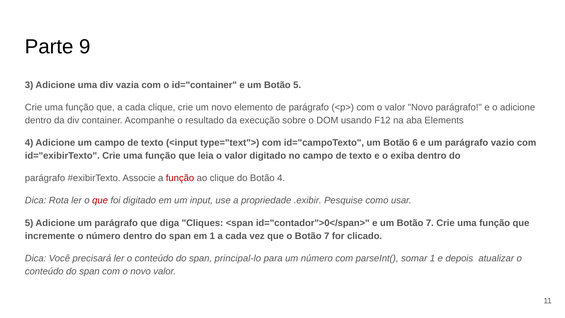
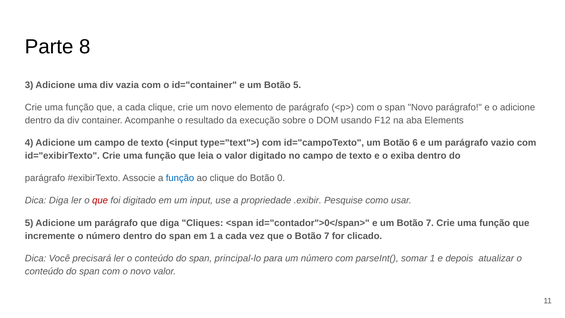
9: 9 -> 8 (85, 47)
com o valor: valor -> span (395, 107)
função colour: red -> blue (180, 178)
Botão 4: 4 -> 0 (281, 178)
Dica Rota: Rota -> Diga (59, 200)
